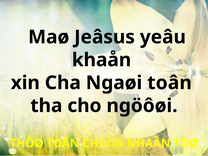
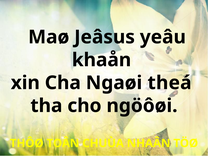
Ngaøi toân: toân -> theá (170, 83)
